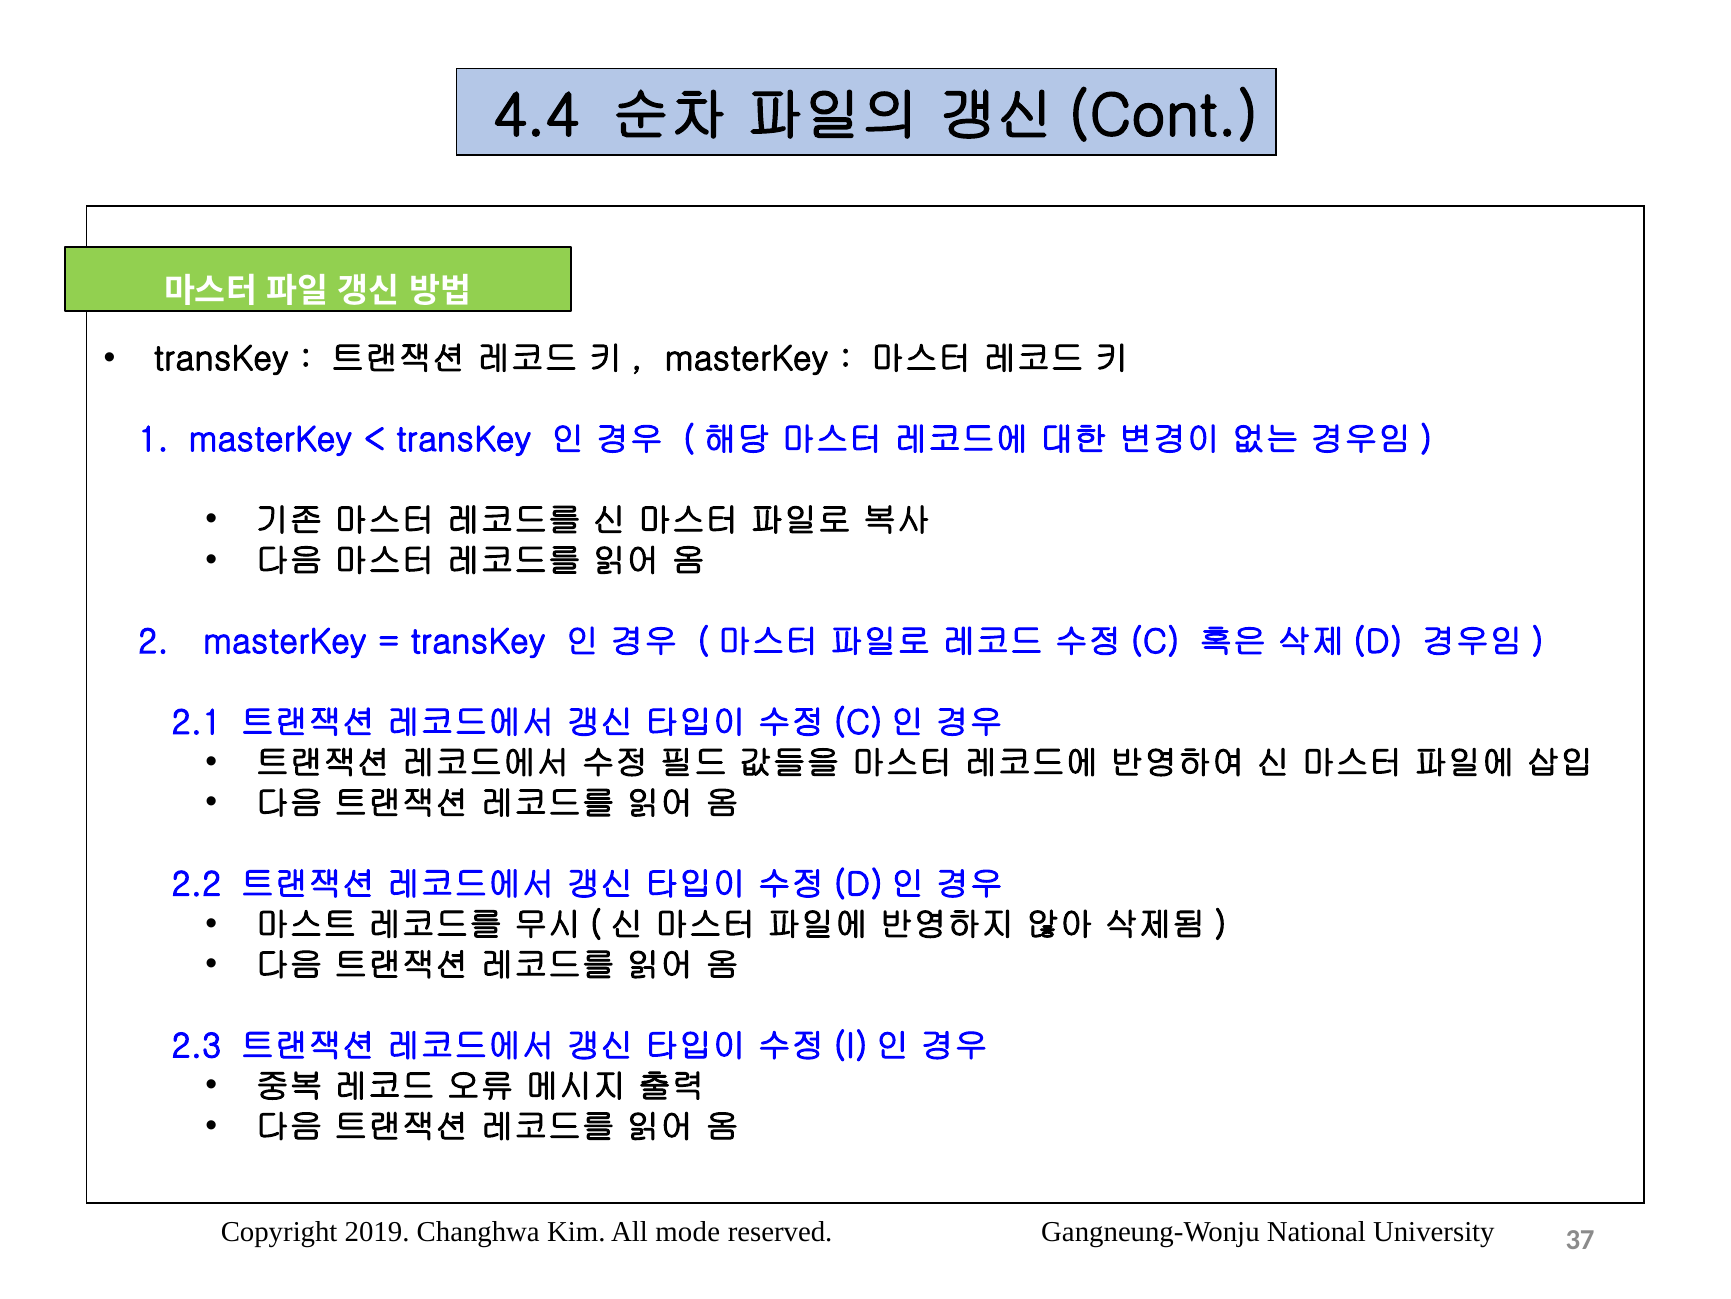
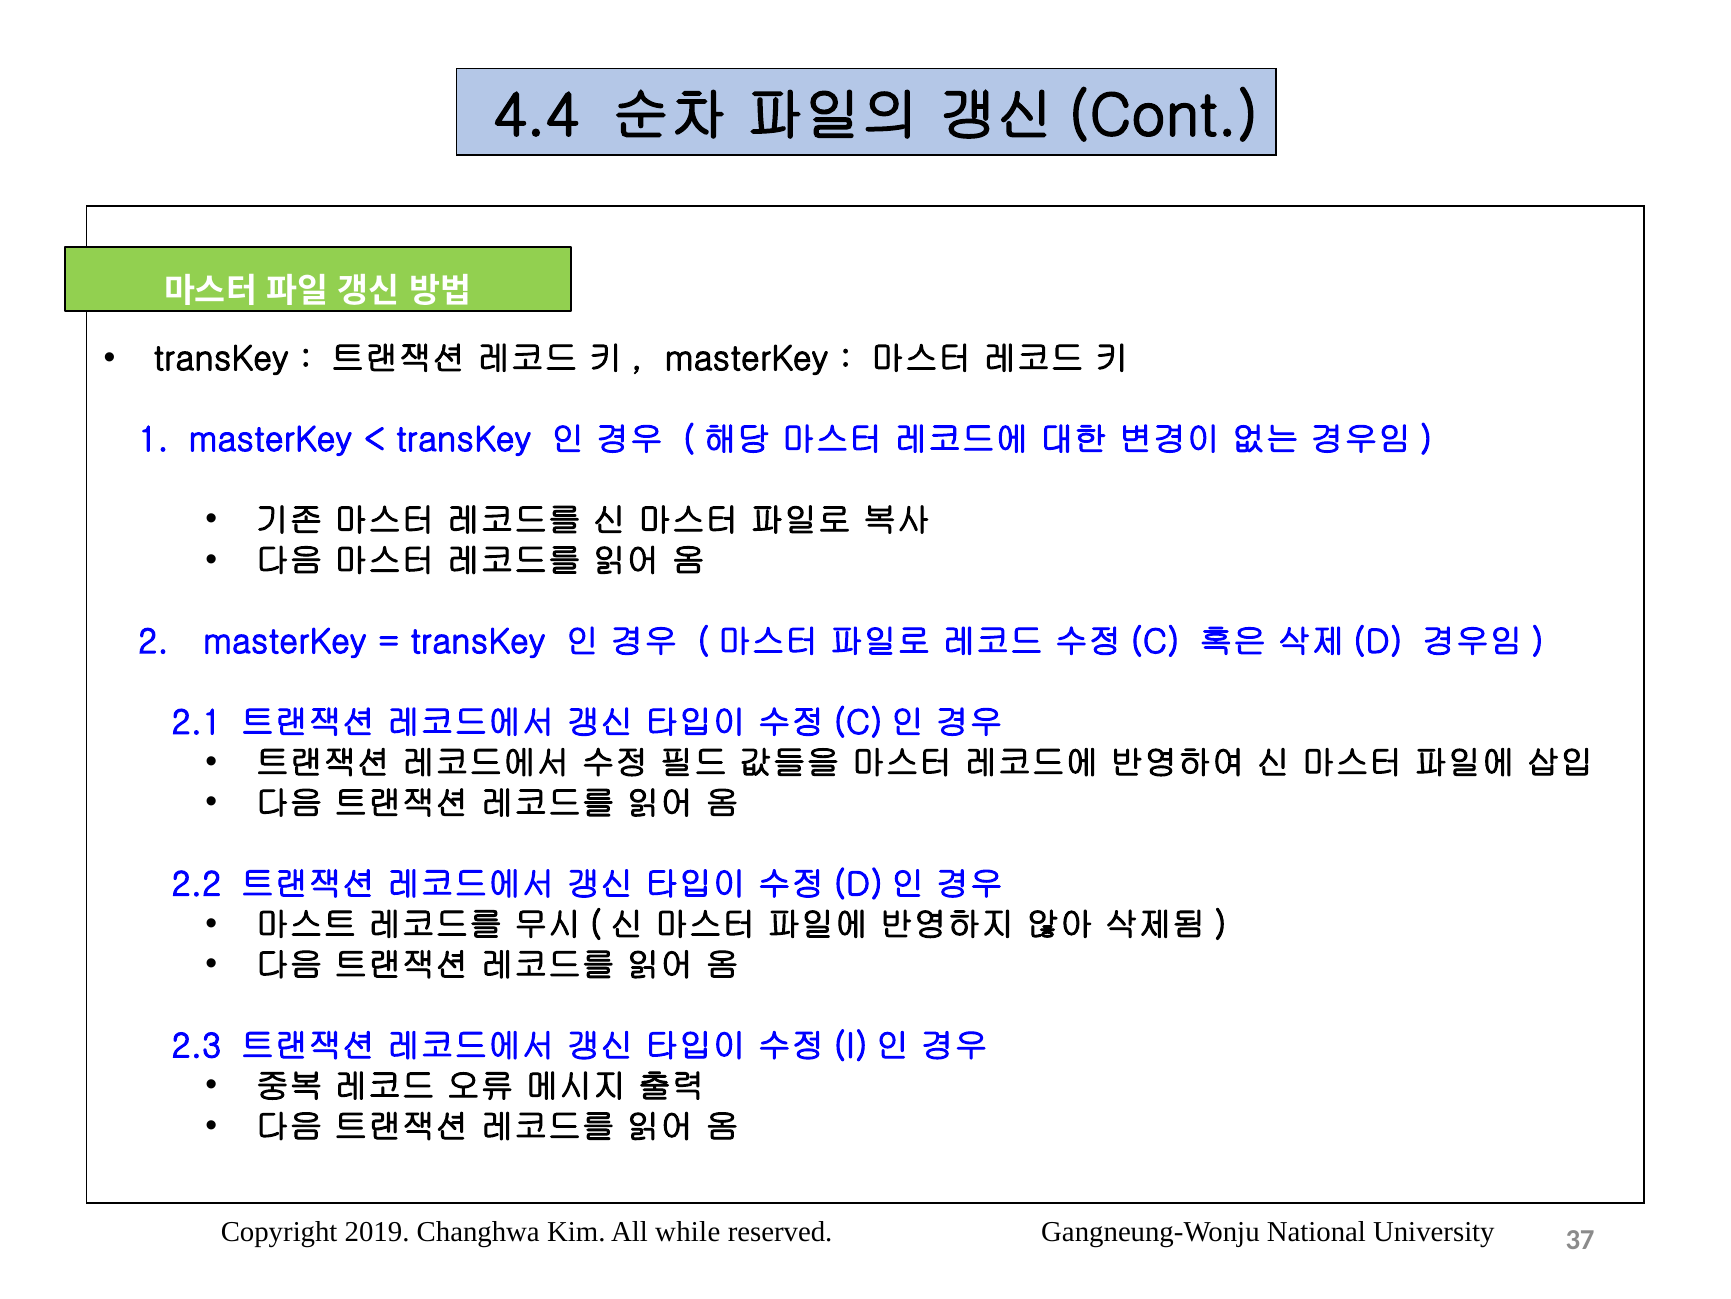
mode: mode -> while (688, 1231)
